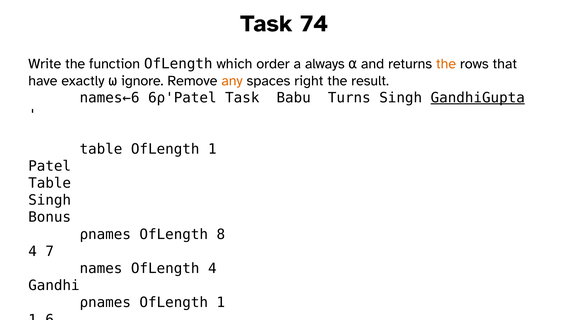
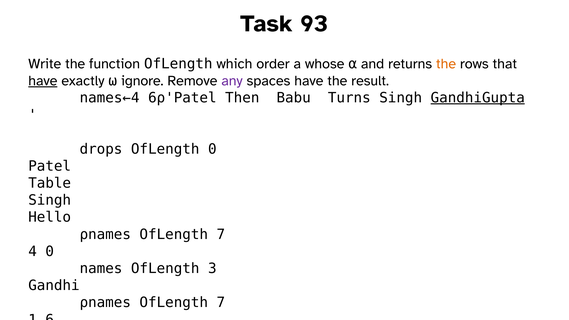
74: 74 -> 93 (314, 24)
always: always -> whose (325, 64)
have underline: none -> present (43, 81)
any colour: orange -> purple (232, 81)
spaces right: right -> have (309, 81)
names←6: names←6 -> names←4 (110, 98)
6⍴'Patel Task: Task -> Then (242, 98)
table: table -> drops (101, 149)
1: 1 -> 0 (212, 149)
Bonus: Bonus -> Hello (50, 217)
8: 8 -> 7 (221, 234)
4 7: 7 -> 0 (50, 251)
OfLength 4: 4 -> 3 (212, 269)
1: 1 -> 7 (221, 303)
